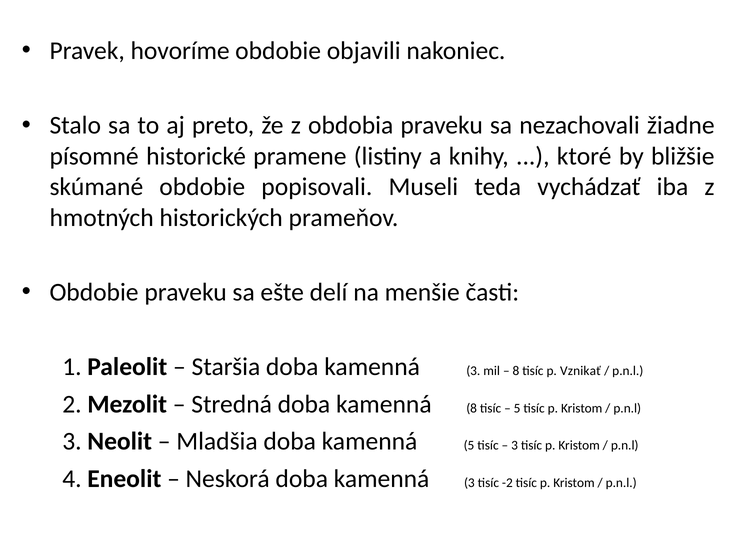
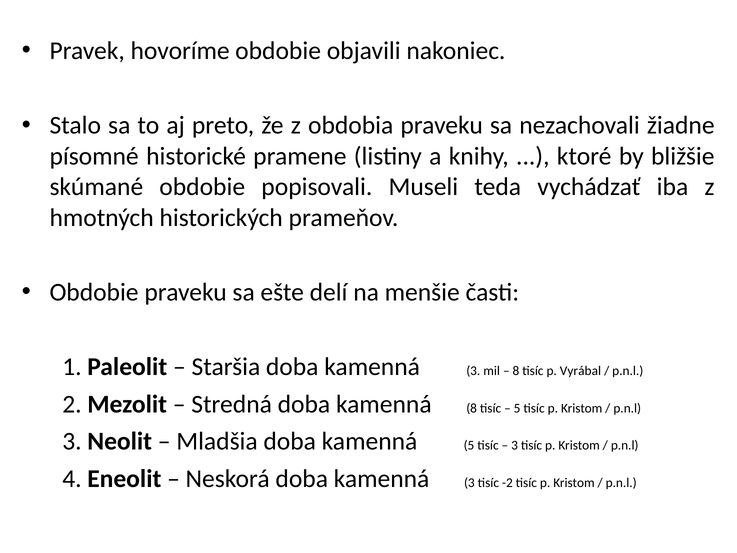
Vznikať: Vznikať -> Vyrábal (580, 371)
